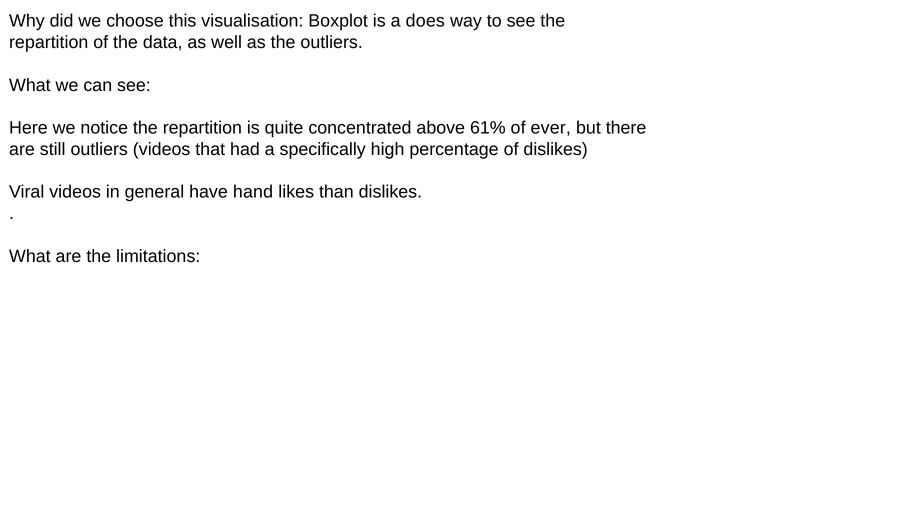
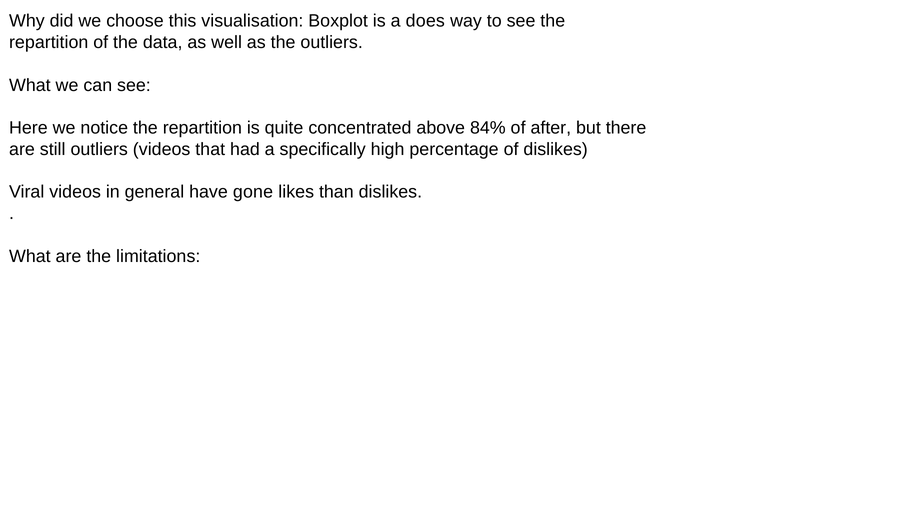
61%: 61% -> 84% (488, 128)
ever: ever -> after (551, 128)
hand: hand -> gone (253, 192)
